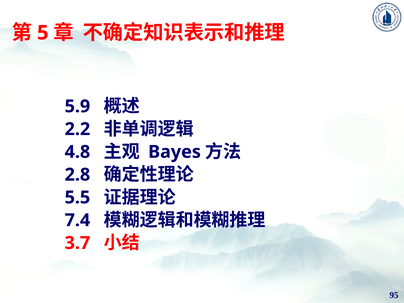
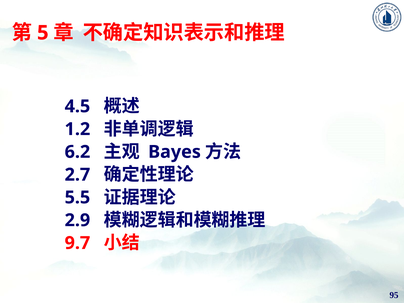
5.9: 5.9 -> 4.5 (77, 106)
2.2: 2.2 -> 1.2 (77, 129)
4.8: 4.8 -> 6.2 (77, 152)
2.8: 2.8 -> 2.7 (77, 175)
7.4: 7.4 -> 2.9 (77, 220)
3.7: 3.7 -> 9.7 (77, 243)
